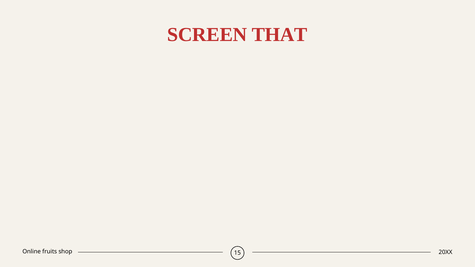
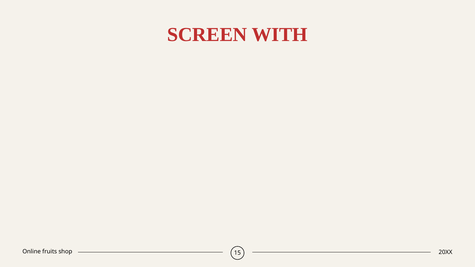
THAT: THAT -> WITH (280, 35)
